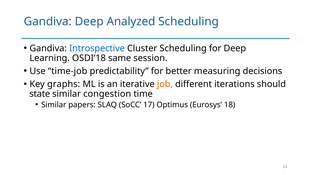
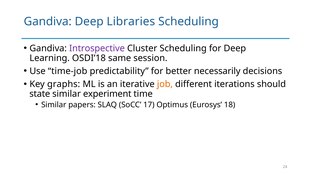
Analyzed: Analyzed -> Libraries (131, 21)
Introspective colour: blue -> purple (97, 48)
measuring: measuring -> necessarily (217, 71)
congestion: congestion -> experiment (107, 94)
